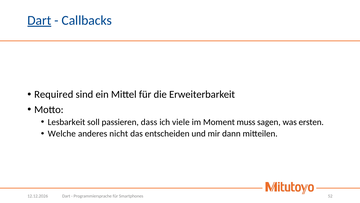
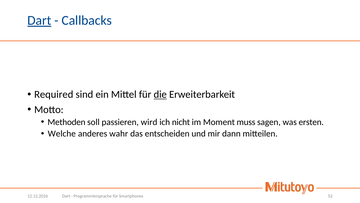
die underline: none -> present (160, 94)
Lesbarkeit: Lesbarkeit -> Methoden (67, 122)
dass: dass -> wird (149, 122)
viele: viele -> nicht (181, 122)
nicht: nicht -> wahr (119, 133)
